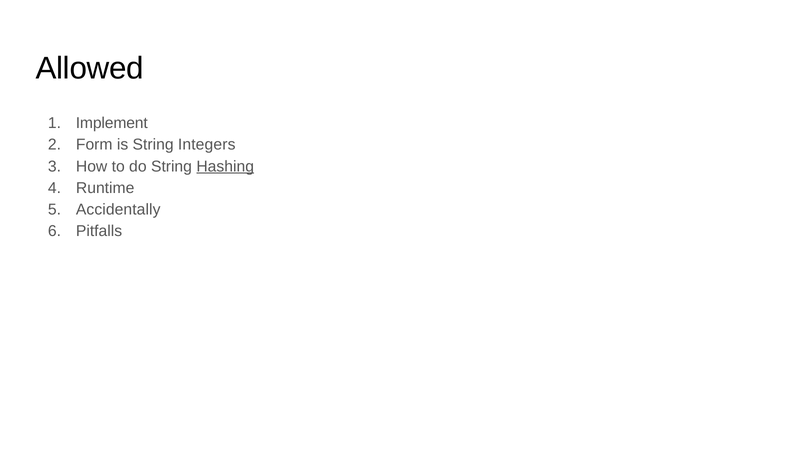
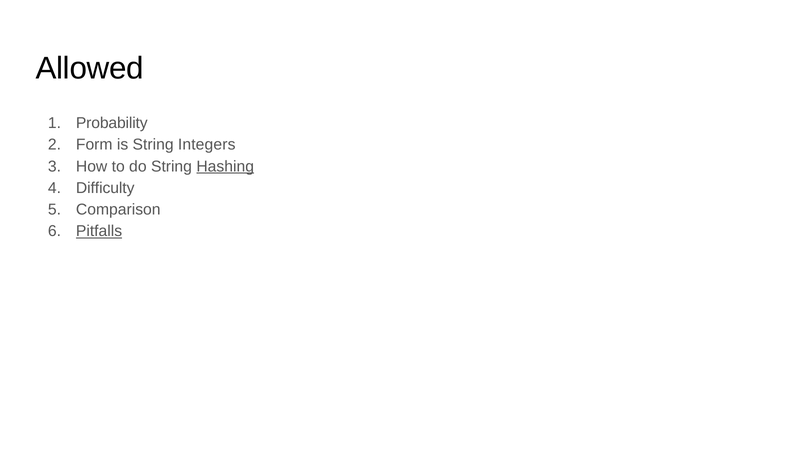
Implement: Implement -> Probability (112, 123)
Runtime: Runtime -> Difficulty (105, 188)
Accidentally: Accidentally -> Comparison (118, 210)
Pitfalls underline: none -> present (99, 231)
